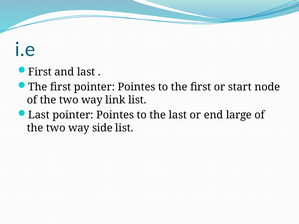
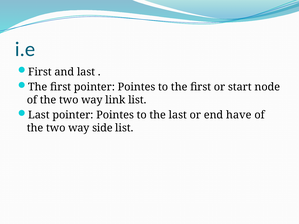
large: large -> have (239, 115)
